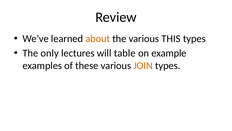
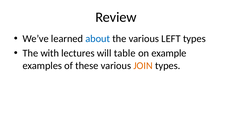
about colour: orange -> blue (98, 39)
THIS: THIS -> LEFT (171, 39)
only: only -> with (50, 53)
